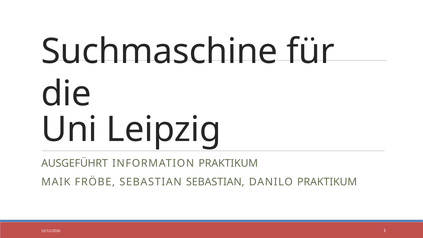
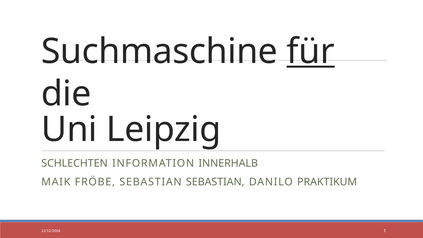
für underline: none -> present (311, 52)
AUSGEFÜHRT: AUSGEFÜHRT -> SCHLECHTEN (74, 163)
INFORMATION PRAKTIKUM: PRAKTIKUM -> INNERHALB (228, 163)
